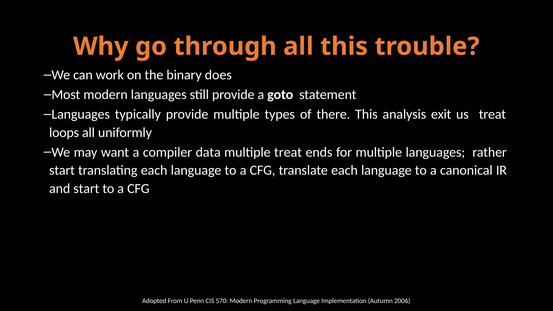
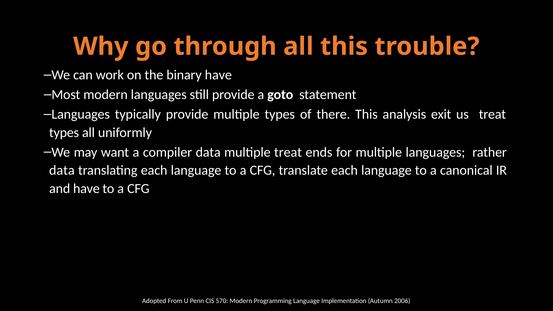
binary does: does -> have (218, 75)
loops: loops -> types (64, 133)
start: start -> data (62, 170)
and start: start -> have (86, 189)
